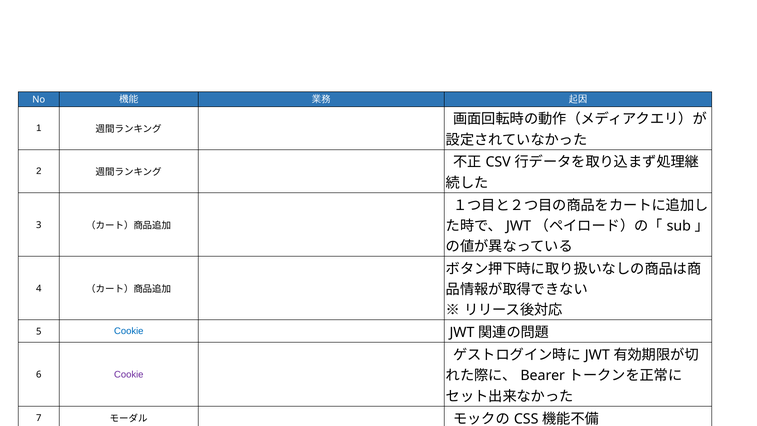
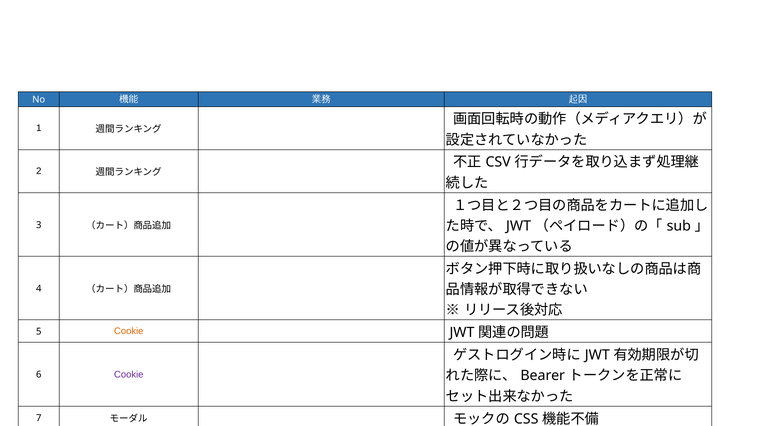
Cookie colour: blue -> orange (129, 331)
